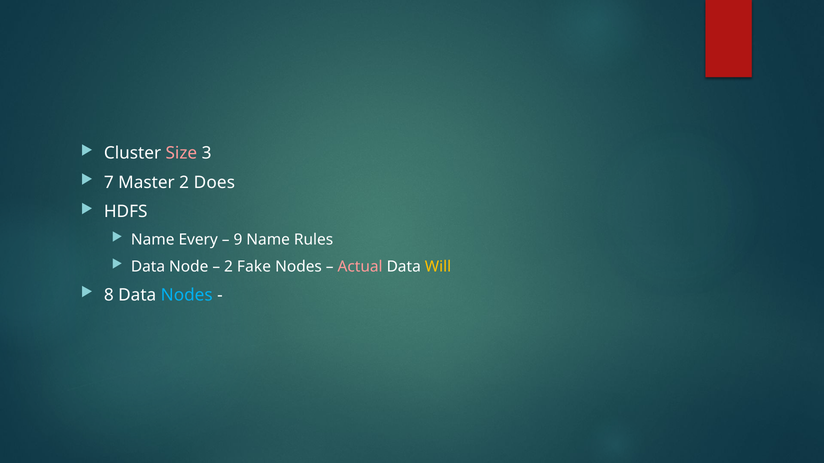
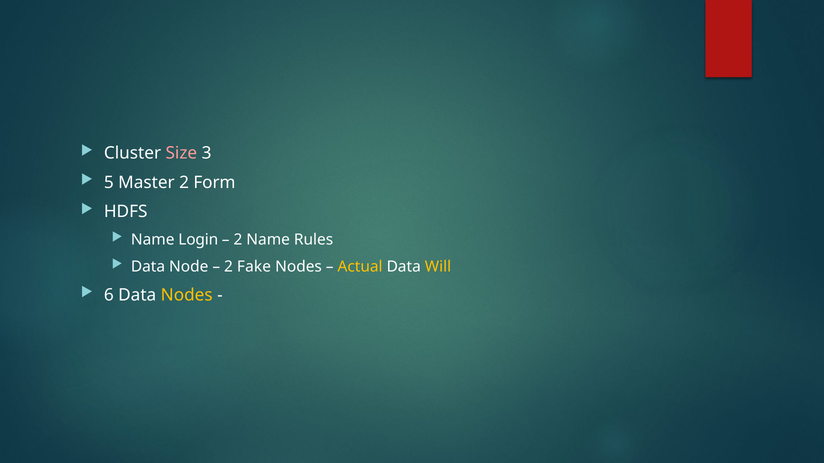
7: 7 -> 5 (109, 183)
Does: Does -> Form (215, 183)
Every: Every -> Login (198, 240)
9: 9 -> 2 (238, 240)
Actual colour: pink -> yellow (360, 267)
8: 8 -> 6 (109, 295)
Nodes colour: light blue -> yellow (187, 295)
